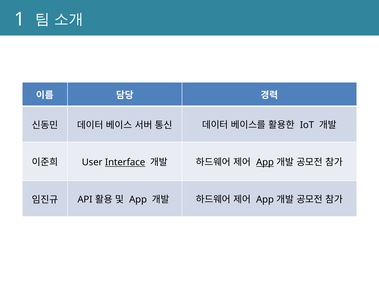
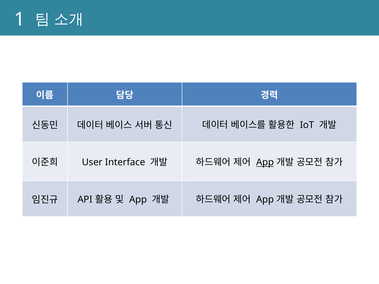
Interface underline: present -> none (125, 162)
